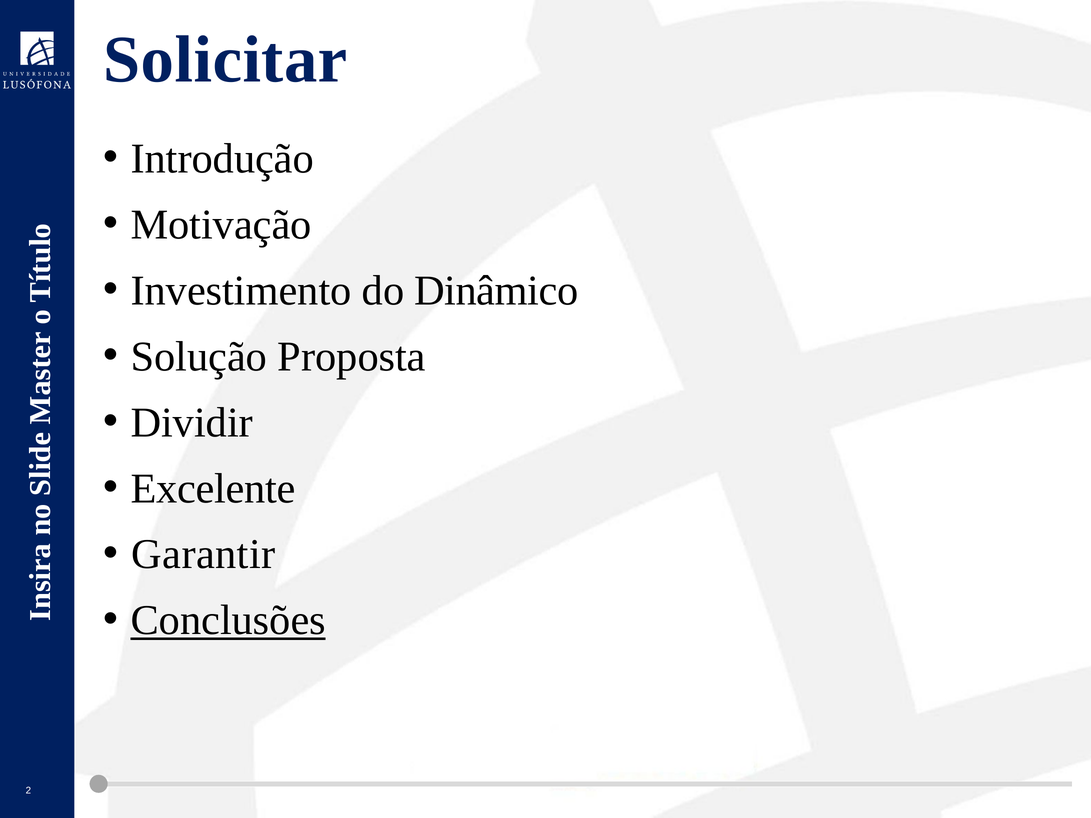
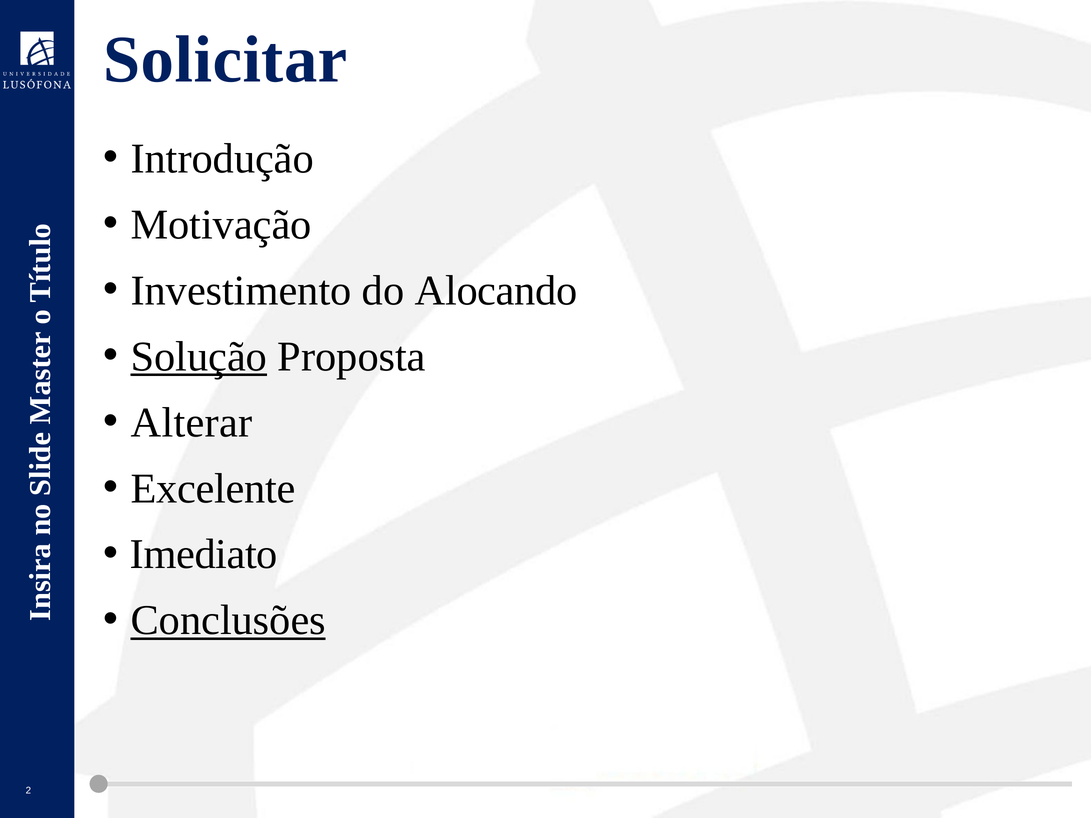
Dinâmico: Dinâmico -> Alocando (496, 291)
Solução underline: none -> present (199, 357)
Dividir: Dividir -> Alterar (192, 423)
Garantir: Garantir -> Imediato (204, 555)
